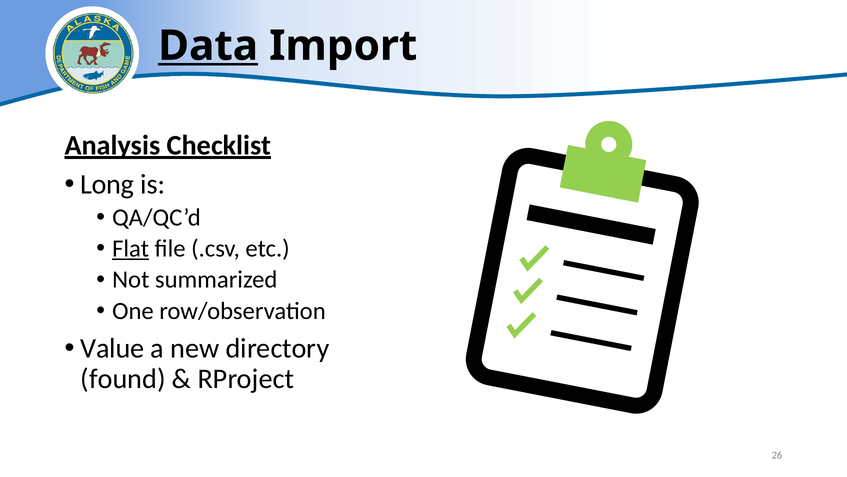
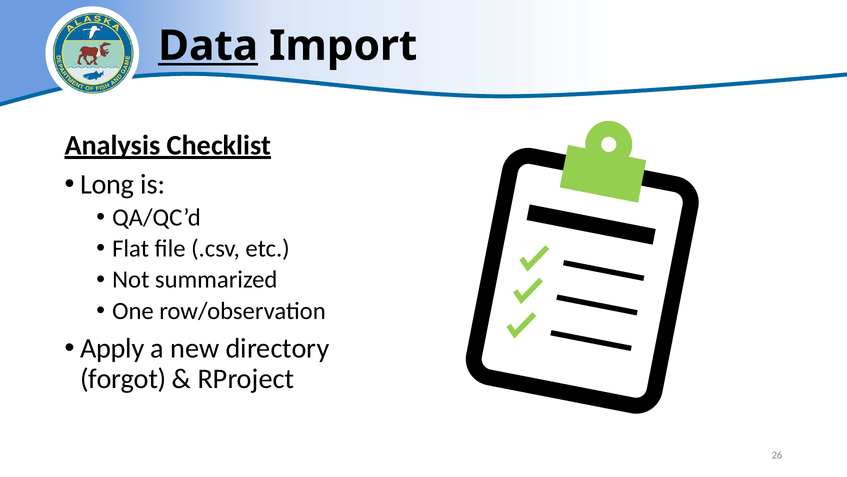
Flat underline: present -> none (131, 248)
Value: Value -> Apply (112, 348)
found: found -> forgot (123, 378)
